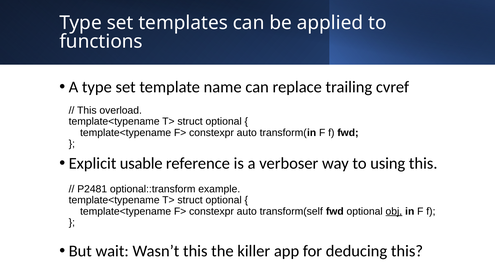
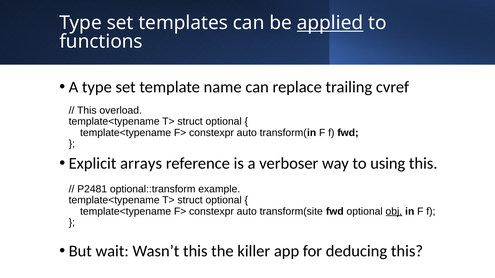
applied underline: none -> present (330, 23)
usable: usable -> arrays (141, 164)
transform(self: transform(self -> transform(site (291, 212)
